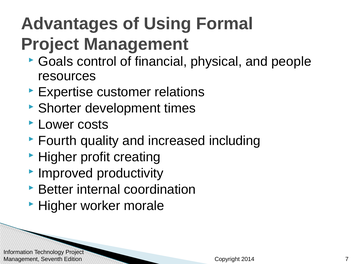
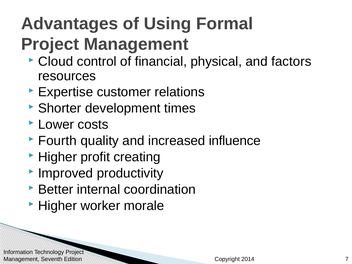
Goals: Goals -> Cloud (56, 62)
people: people -> factors (291, 62)
including: including -> influence (235, 141)
